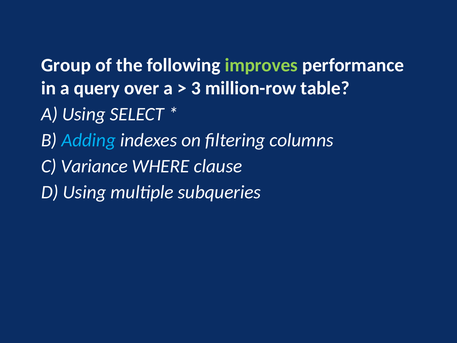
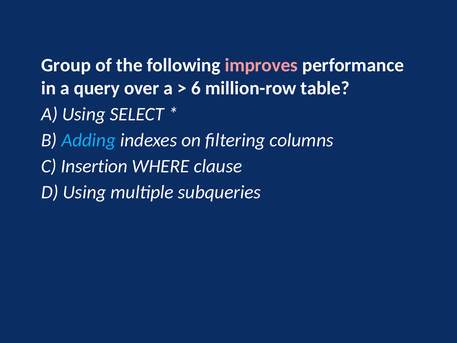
improves colour: light green -> pink (261, 65)
3: 3 -> 6 (196, 88)
Variance: Variance -> Insertion (94, 166)
